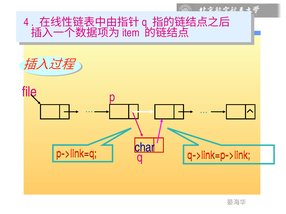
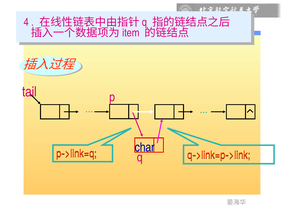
file: file -> tail (29, 92)
